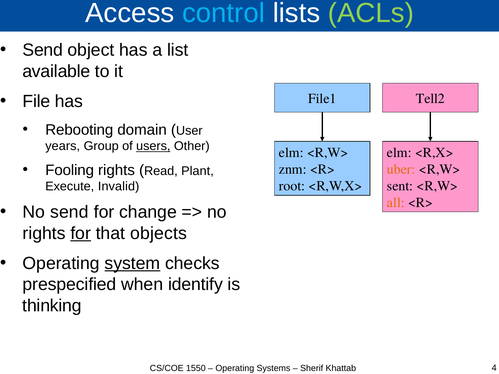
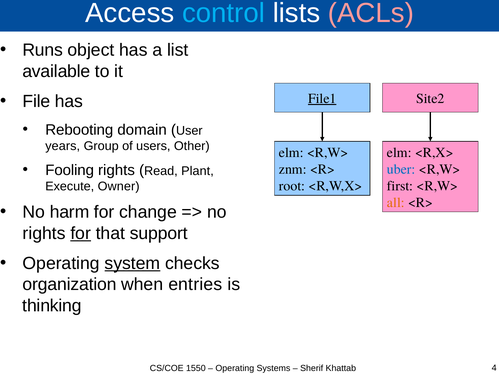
ACLs colour: light green -> pink (371, 13)
Send: Send -> Runs (43, 50)
File1 underline: none -> present (322, 99)
Tell2: Tell2 -> Site2 (430, 99)
users underline: present -> none (153, 146)
uber colour: orange -> blue (401, 169)
sent: sent -> first (400, 186)
Invalid: Invalid -> Owner (119, 187)
No send: send -> harm (70, 212)
objects: objects -> support (159, 233)
prespecified: prespecified -> organization (70, 285)
identify: identify -> entries (195, 285)
